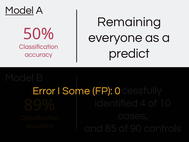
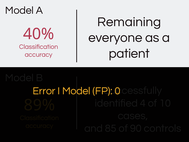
Model underline: present -> none (19, 10)
50%: 50% -> 40% (39, 34)
predict: predict -> patient (129, 53)
I Some: Some -> Model (76, 91)
